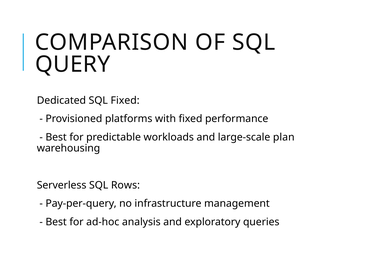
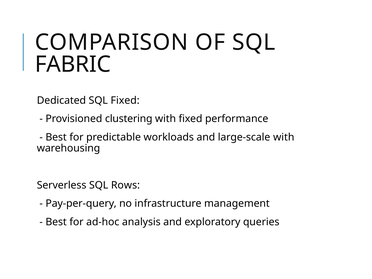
QUERY: QUERY -> FABRIC (73, 64)
platforms: platforms -> clustering (129, 119)
large-scale plan: plan -> with (284, 137)
